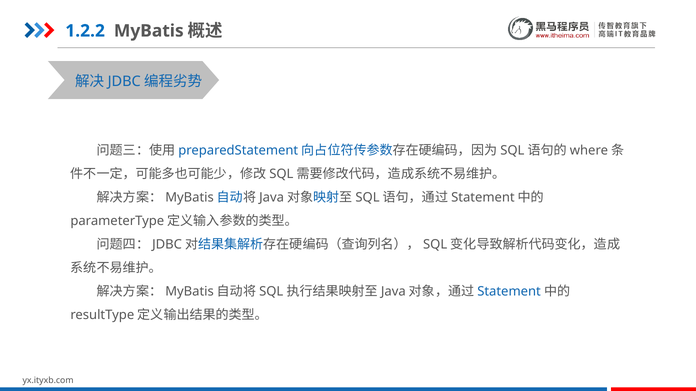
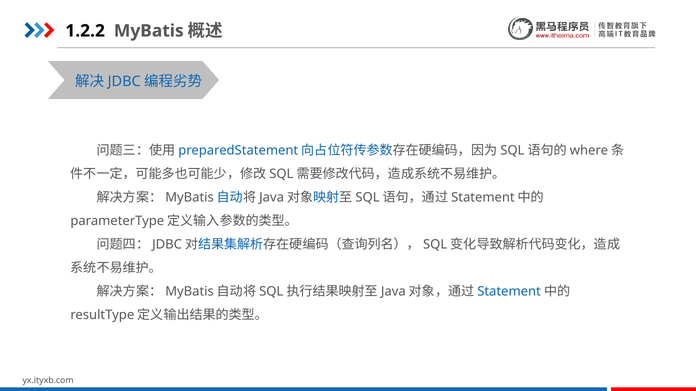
1.2.2 colour: blue -> black (85, 31)
